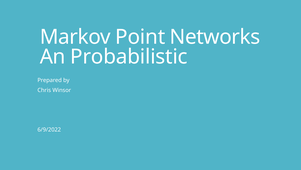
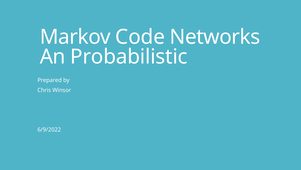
Point: Point -> Code (140, 37)
